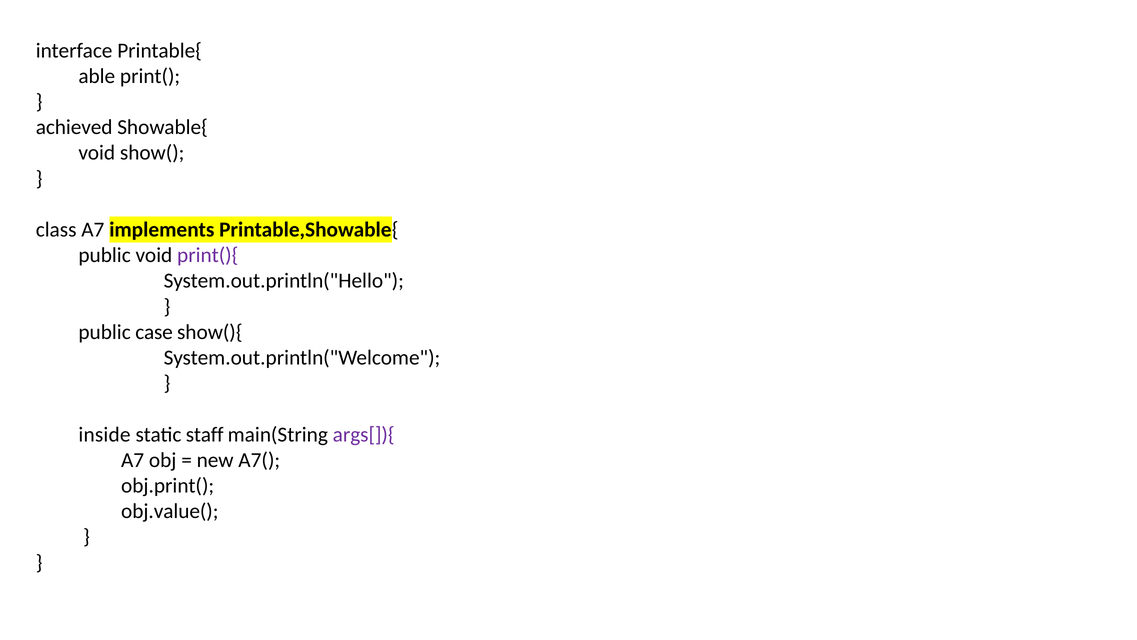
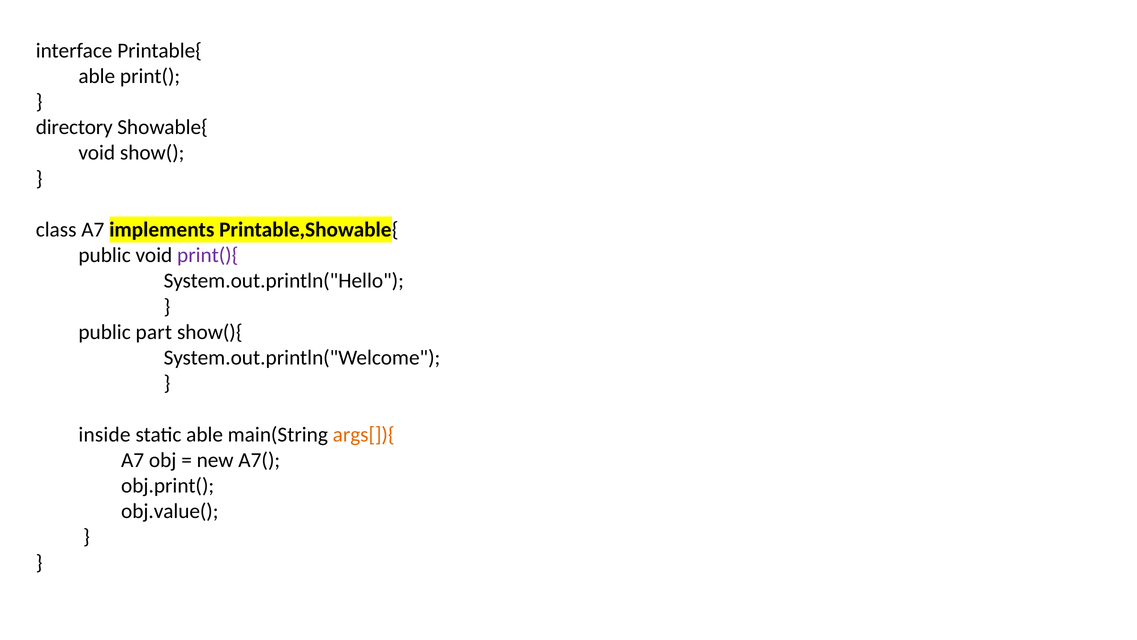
achieved: achieved -> directory (74, 127)
case: case -> part (154, 332)
static staff: staff -> able (205, 434)
args[]){ colour: purple -> orange (364, 434)
